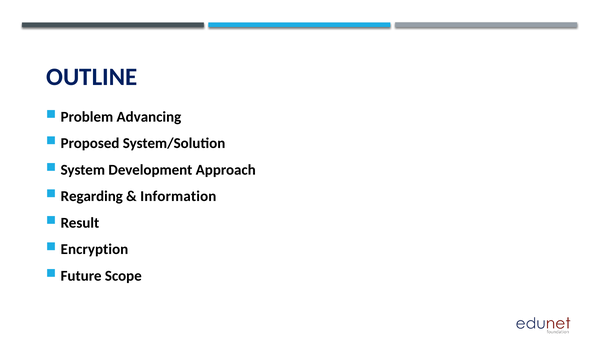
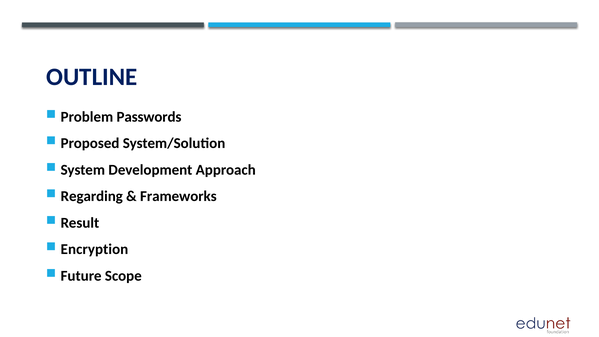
Advancing: Advancing -> Passwords (149, 117)
Information: Information -> Frameworks (178, 196)
